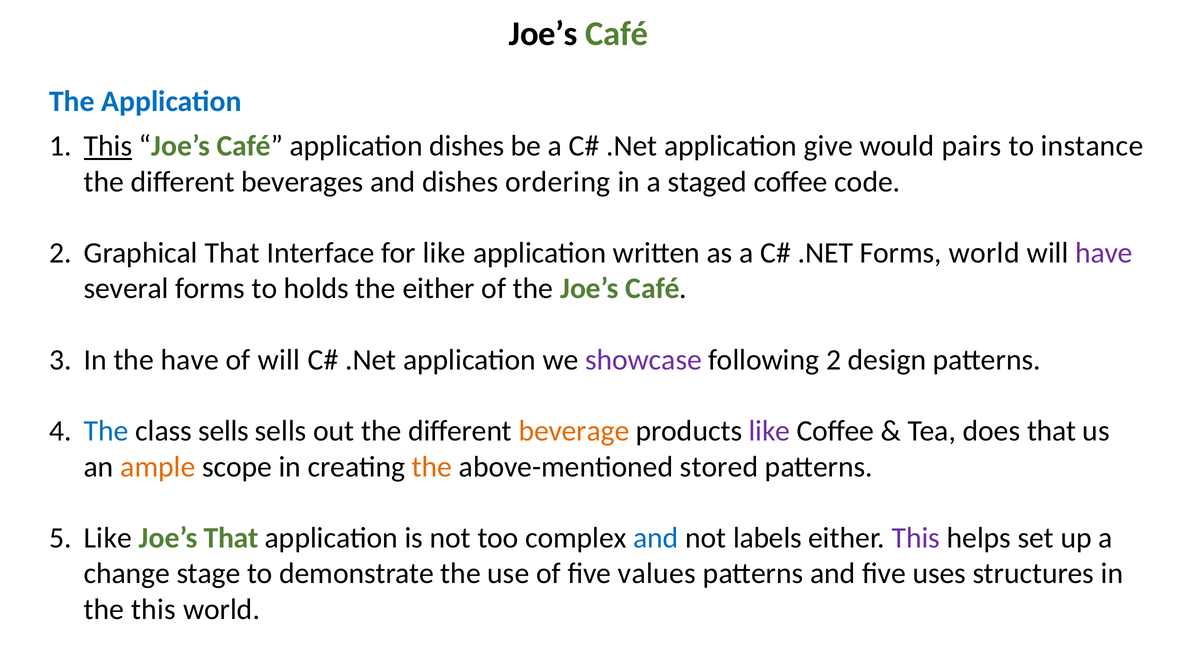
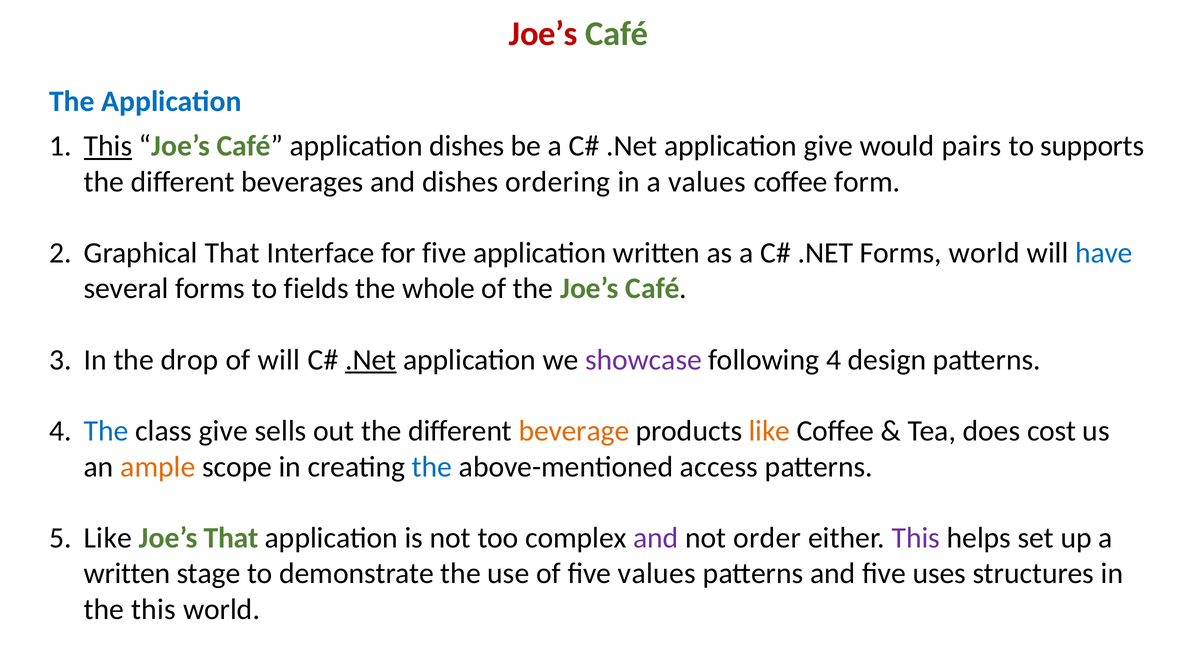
Joe’s colour: black -> red (543, 34)
instance: instance -> supports (1092, 146)
a staged: staged -> values (707, 182)
code: code -> form (867, 182)
for like: like -> five (444, 253)
have colour: purple -> blue (1104, 253)
holds: holds -> fields (316, 289)
the either: either -> whole (439, 289)
the have: have -> drop (190, 360)
.Net underline: none -> present (371, 360)
following 2: 2 -> 4 (834, 360)
class sells: sells -> give (223, 431)
like colour: purple -> orange (769, 431)
does that: that -> cost (1052, 431)
the colour: orange -> blue (432, 467)
stored: stored -> access (719, 467)
and colour: blue -> purple (656, 538)
labels: labels -> order (767, 538)
change: change -> written (127, 574)
